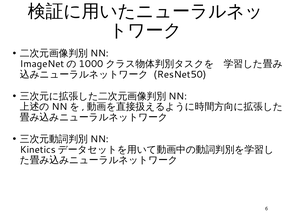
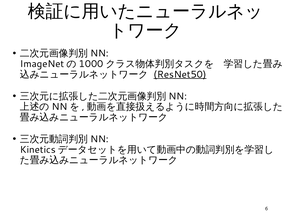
ResNet50 underline: none -> present (180, 74)
